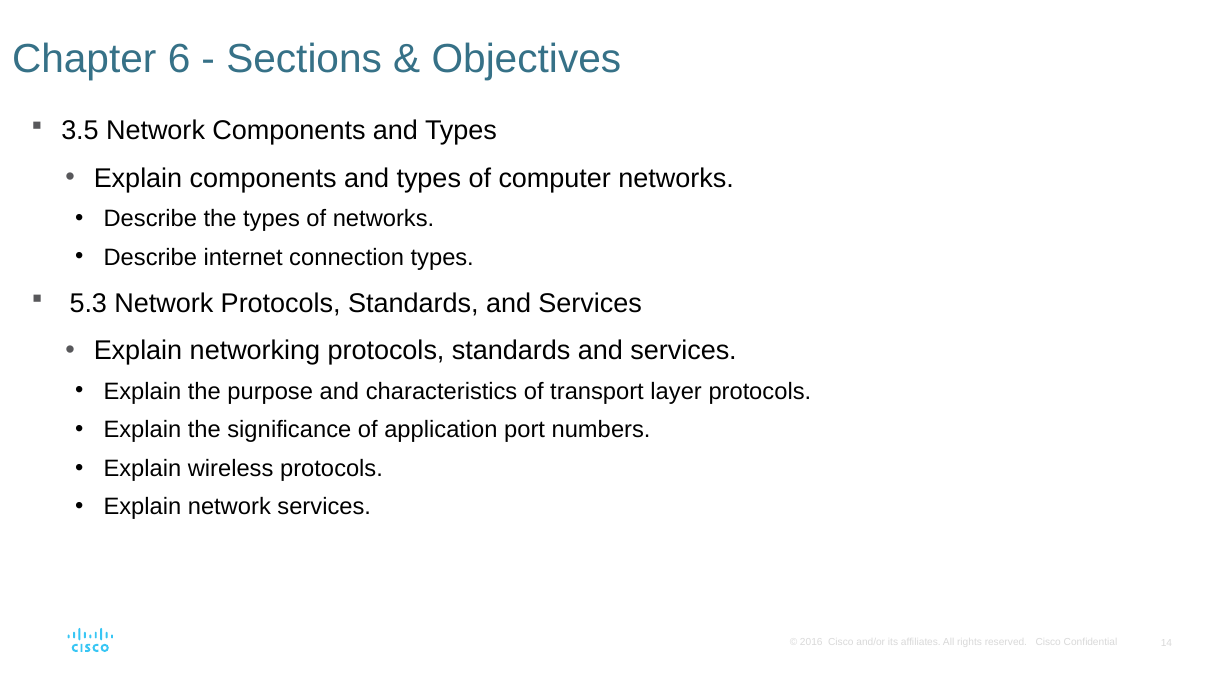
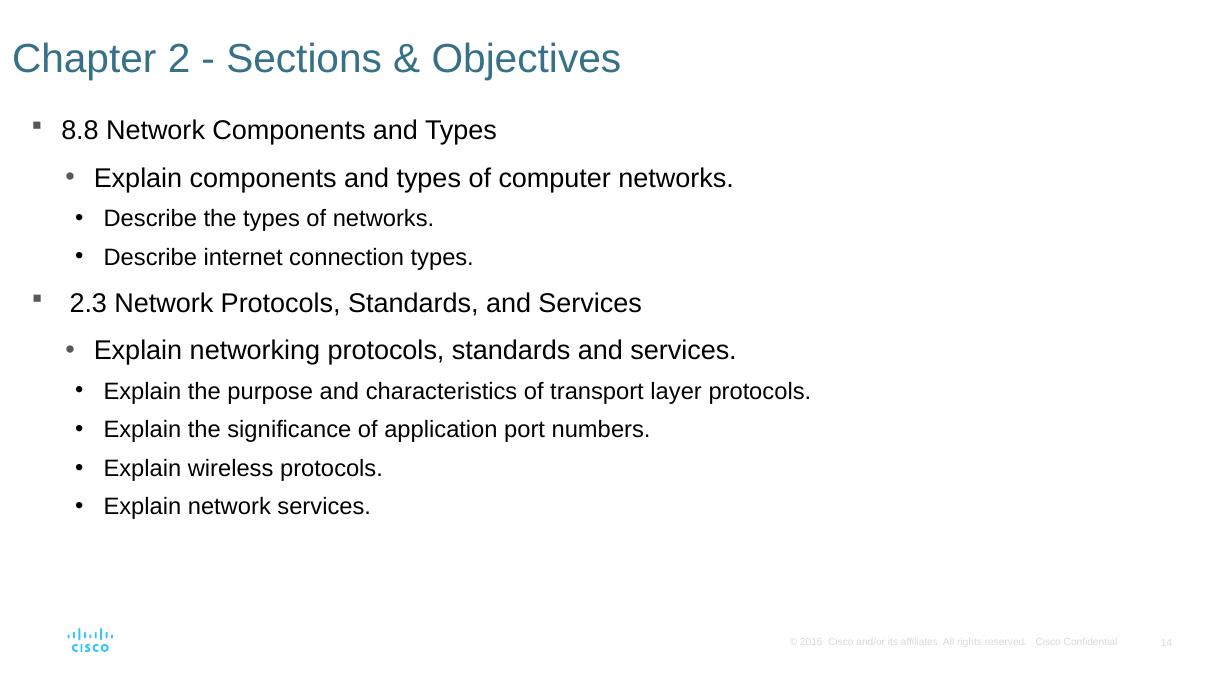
6: 6 -> 2 (179, 59)
3.5: 3.5 -> 8.8 (80, 131)
5.3: 5.3 -> 2.3 (88, 303)
